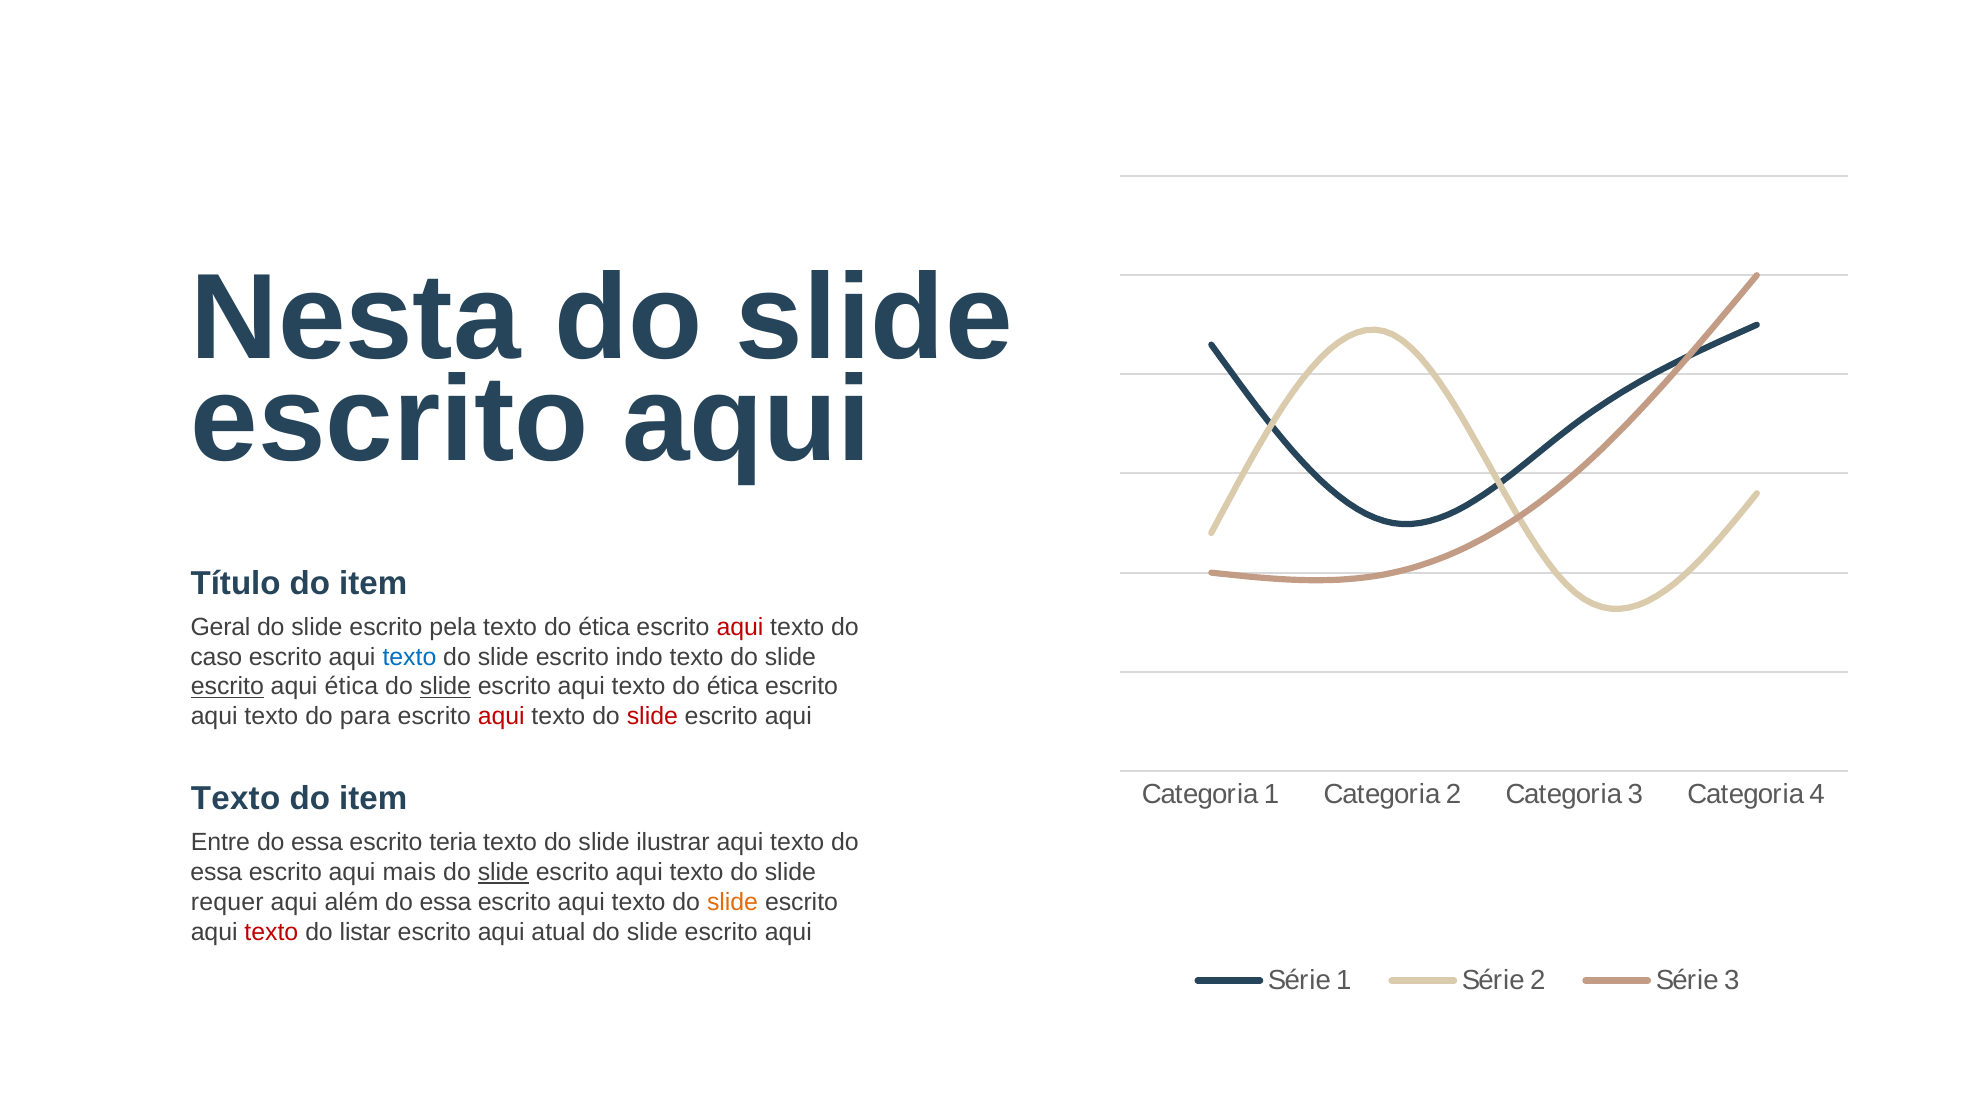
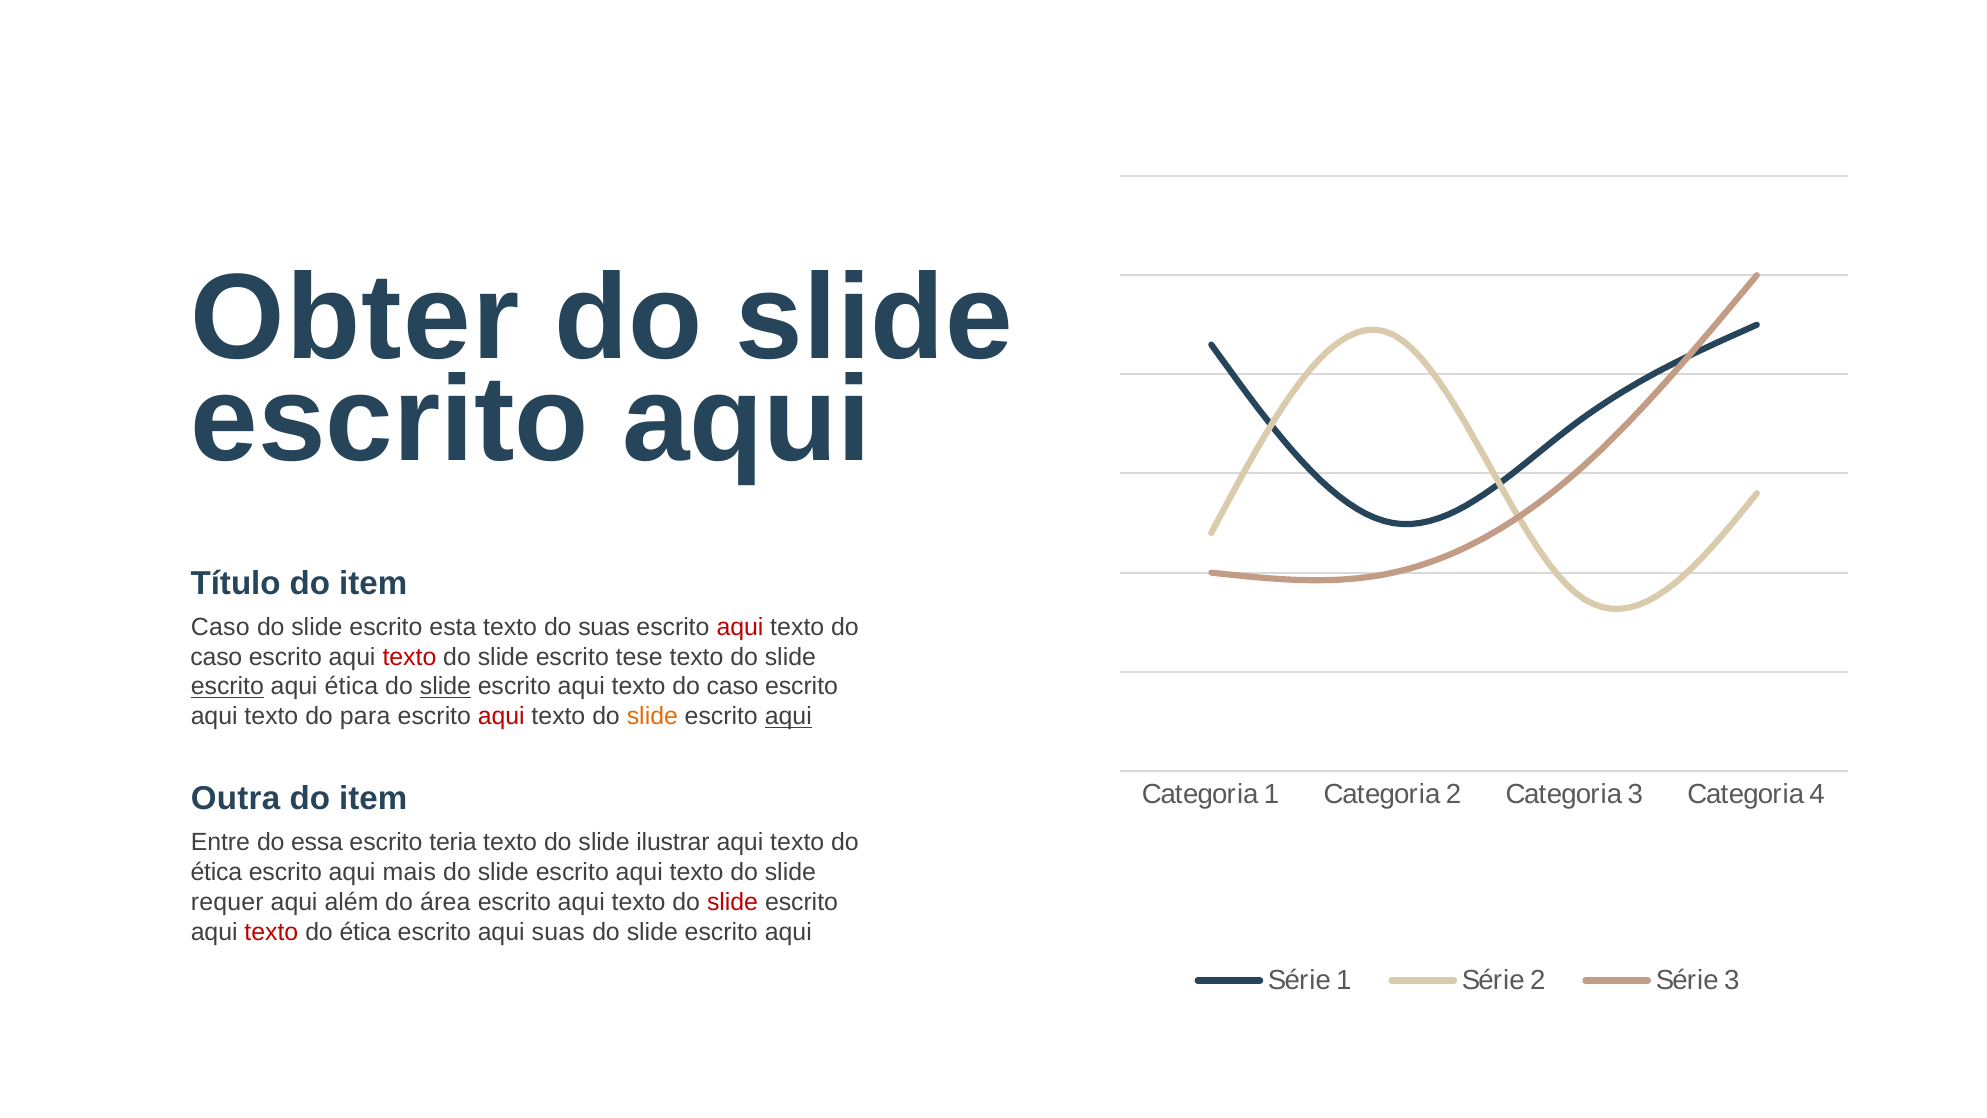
Nesta: Nesta -> Obter (355, 318)
Geral: Geral -> Caso (220, 627)
pela: pela -> esta (453, 627)
ética: ética -> suas (604, 627)
texto colour: blue -> red (409, 657)
indo: indo -> tese (639, 657)
ética: ética -> caso (733, 687)
slide colour: red -> orange (652, 716)
aqui underline: none -> present (788, 716)
Texto: Texto -> Outra (236, 799)
essa: essa -> ética (216, 872)
slide underline: present -> none (503, 872)
essa: essa -> área (445, 902)
slide colour: orange -> red (733, 902)
listar: listar -> ética (365, 932)
aqui atual: atual -> suas (558, 932)
